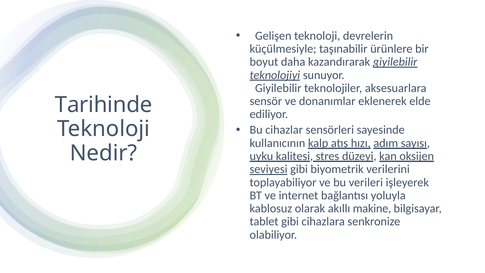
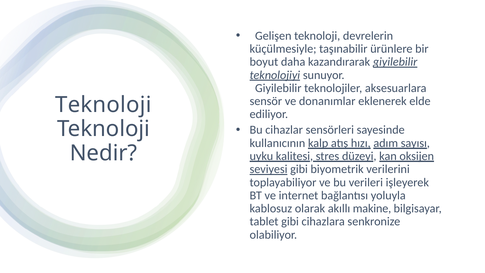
Tarihinde: Tarihinde -> Teknoloji (103, 105)
